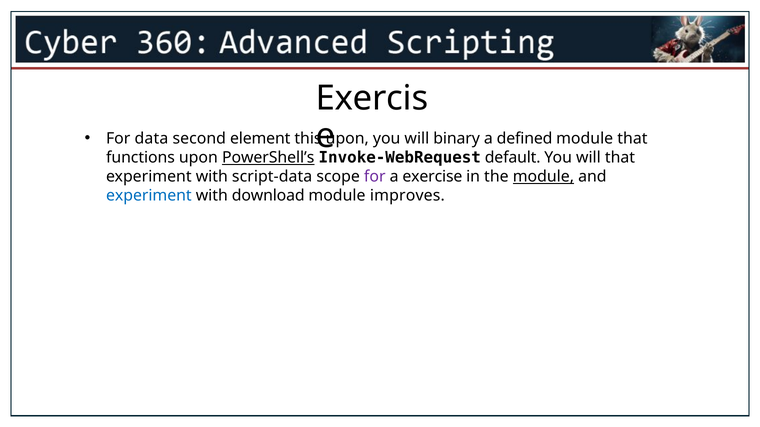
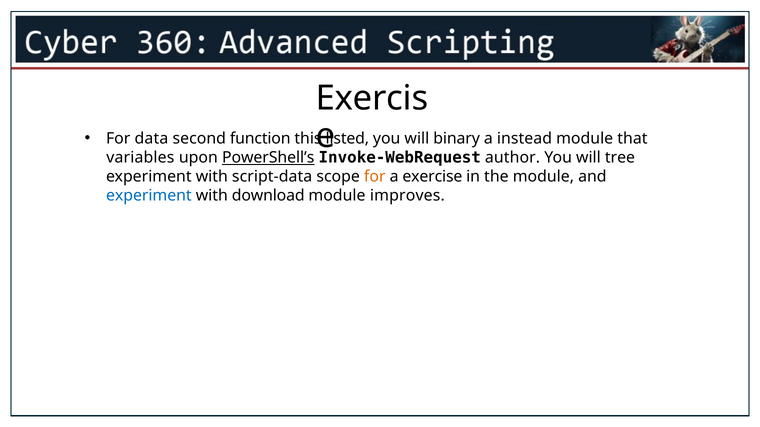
element: element -> function (260, 139)
this upon: upon -> listed (347, 139)
defined: defined -> instead (524, 139)
functions: functions -> variables (140, 158)
default: default -> author (513, 158)
will that: that -> tree (620, 158)
for colour: purple -> orange (375, 177)
module underline: present -> none (543, 177)
